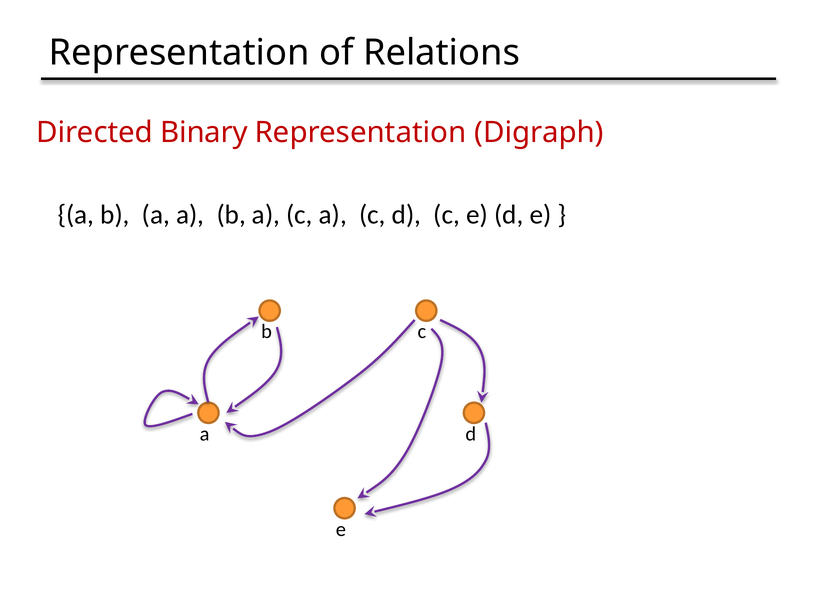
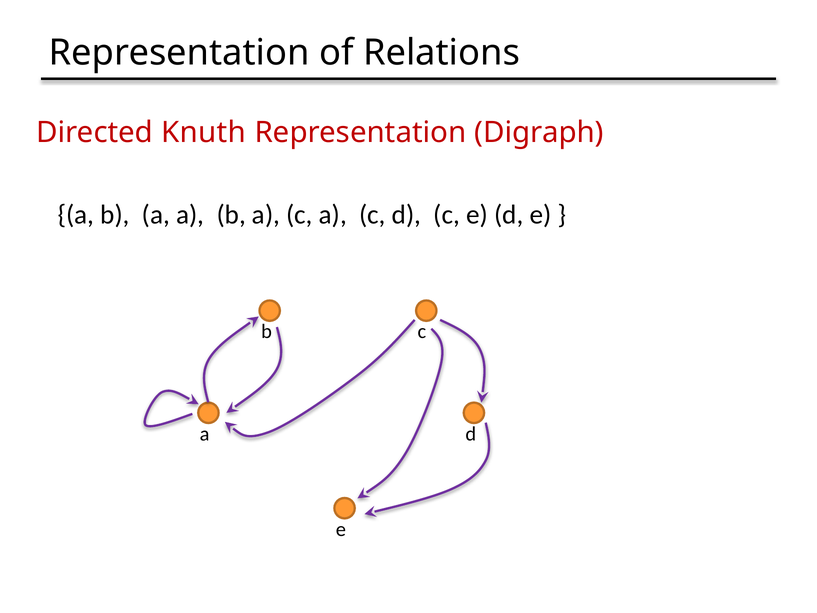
Binary: Binary -> Knuth (204, 132)
